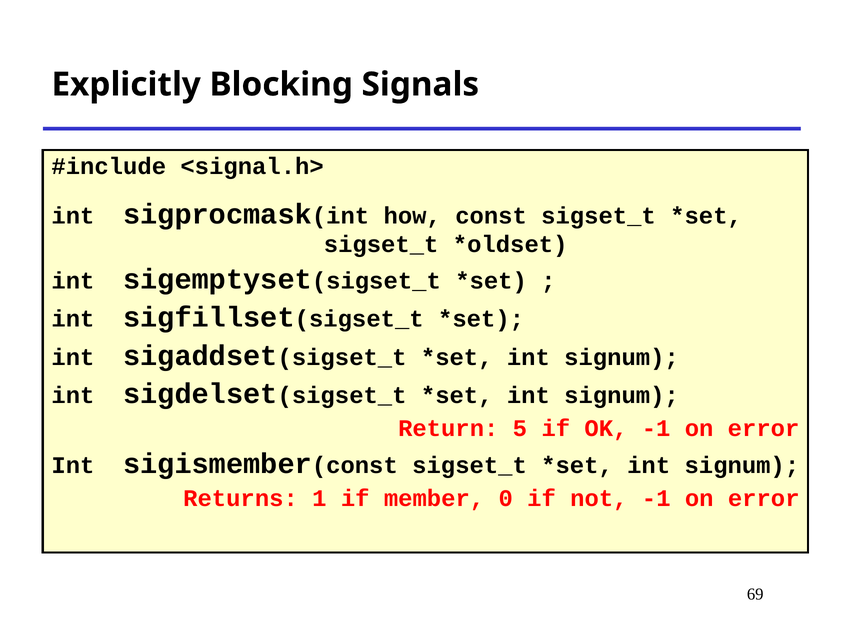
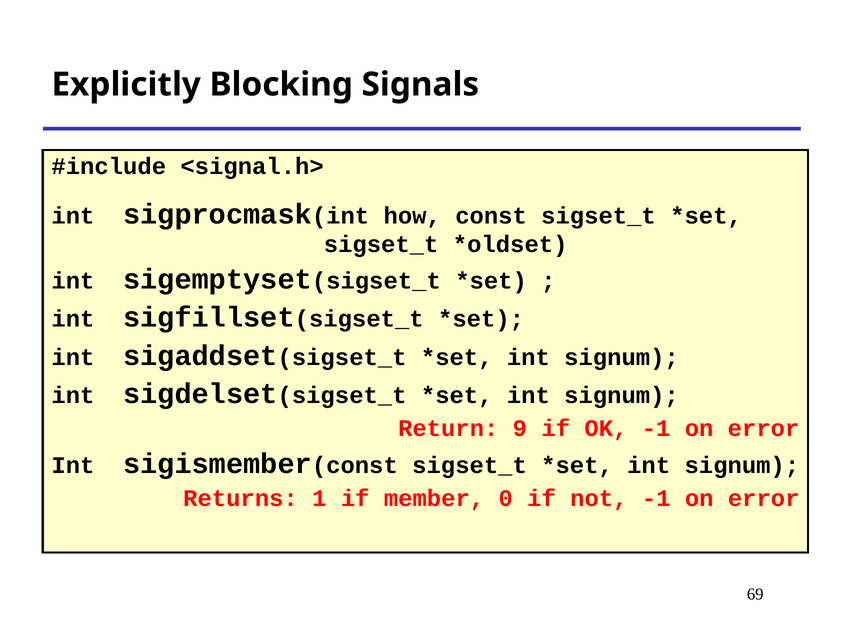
5: 5 -> 9 (520, 429)
